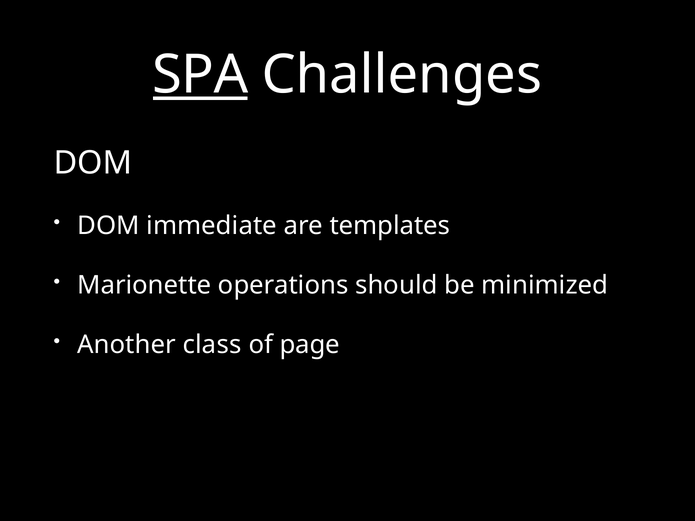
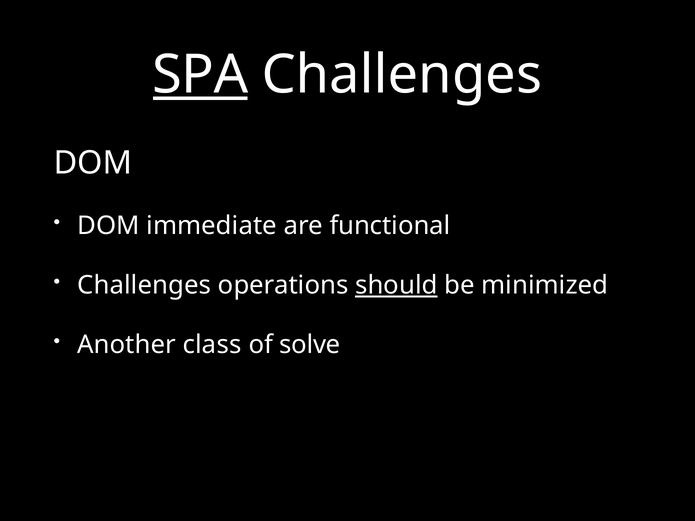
templates: templates -> functional (390, 226)
Marionette: Marionette -> Challenges (144, 286)
should underline: none -> present (396, 286)
page: page -> solve (310, 345)
